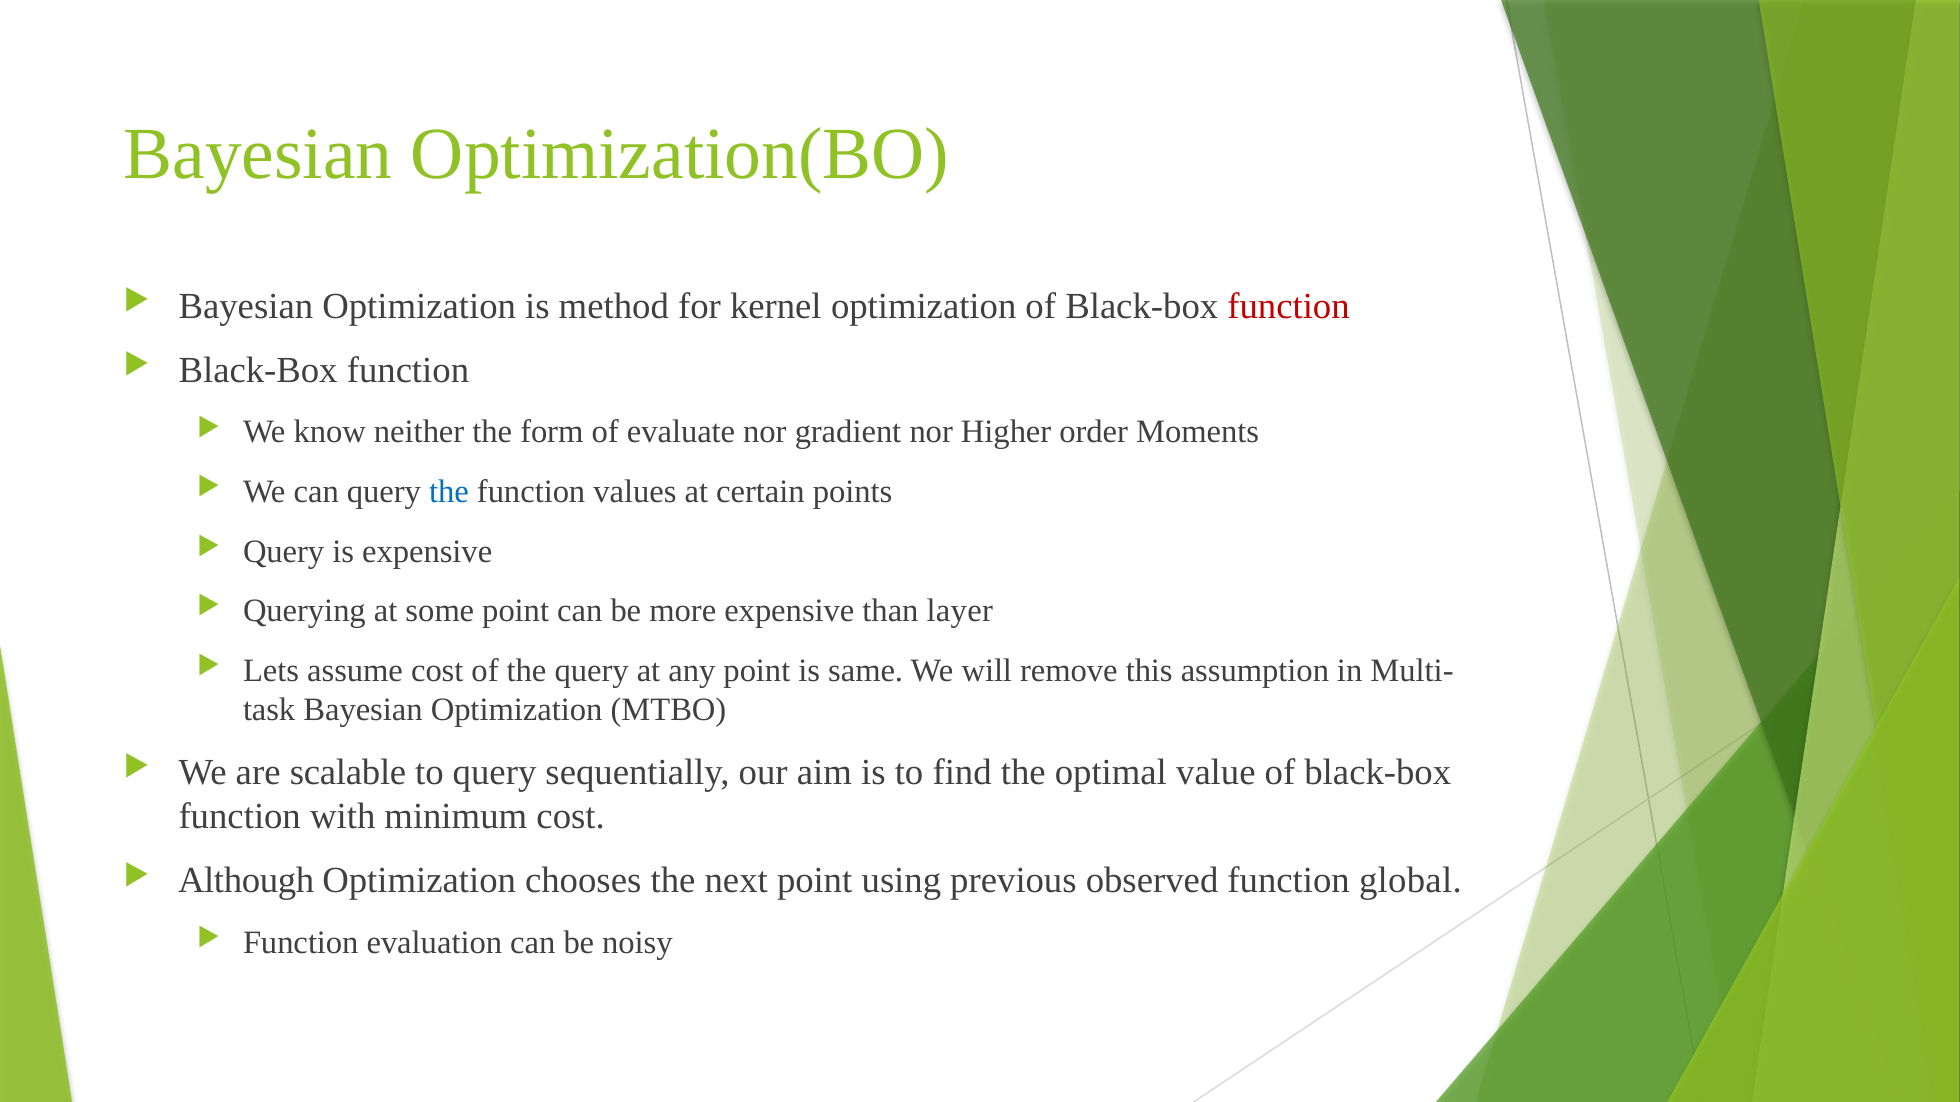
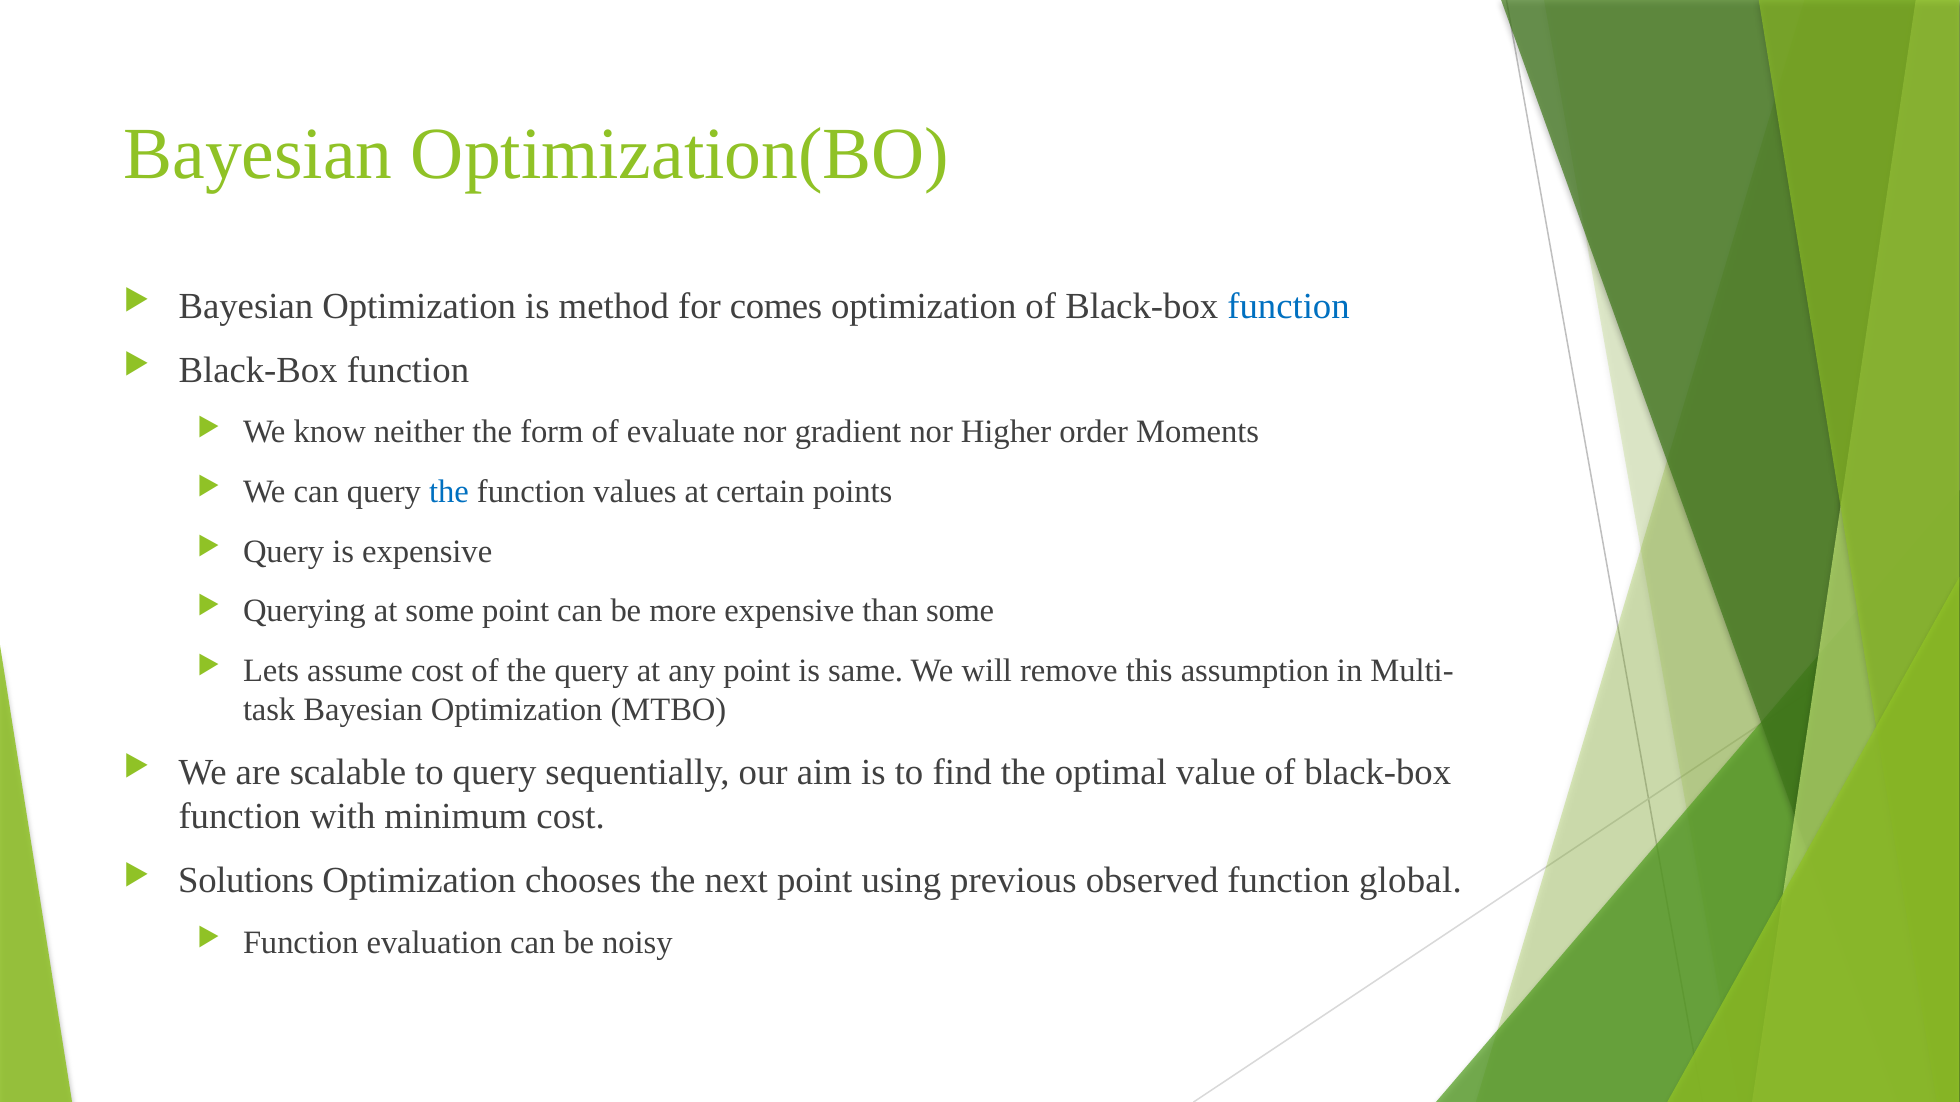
kernel: kernel -> comes (776, 306)
function colour: red -> blue (1288, 306)
than layer: layer -> some (960, 611)
Although: Although -> Solutions (246, 881)
